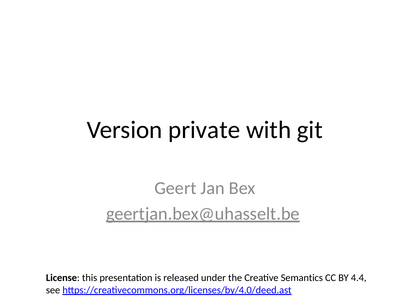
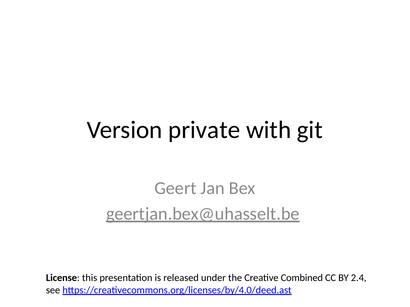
Semantics: Semantics -> Combined (302, 278)
4.4: 4.4 -> 2.4 (359, 278)
